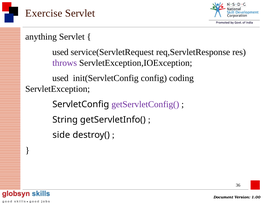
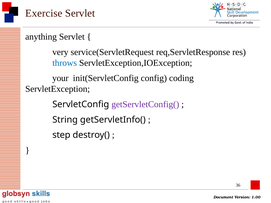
used: used -> very (60, 52)
throws colour: purple -> blue (65, 63)
used: used -> your (60, 78)
side: side -> step (61, 135)
